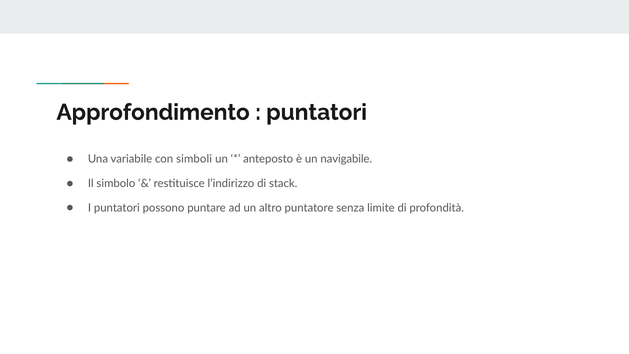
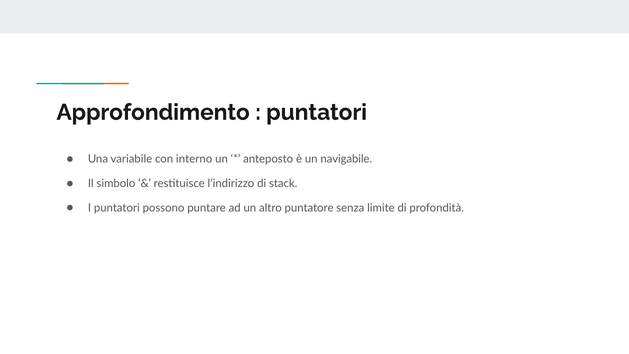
simboli: simboli -> interno (194, 159)
